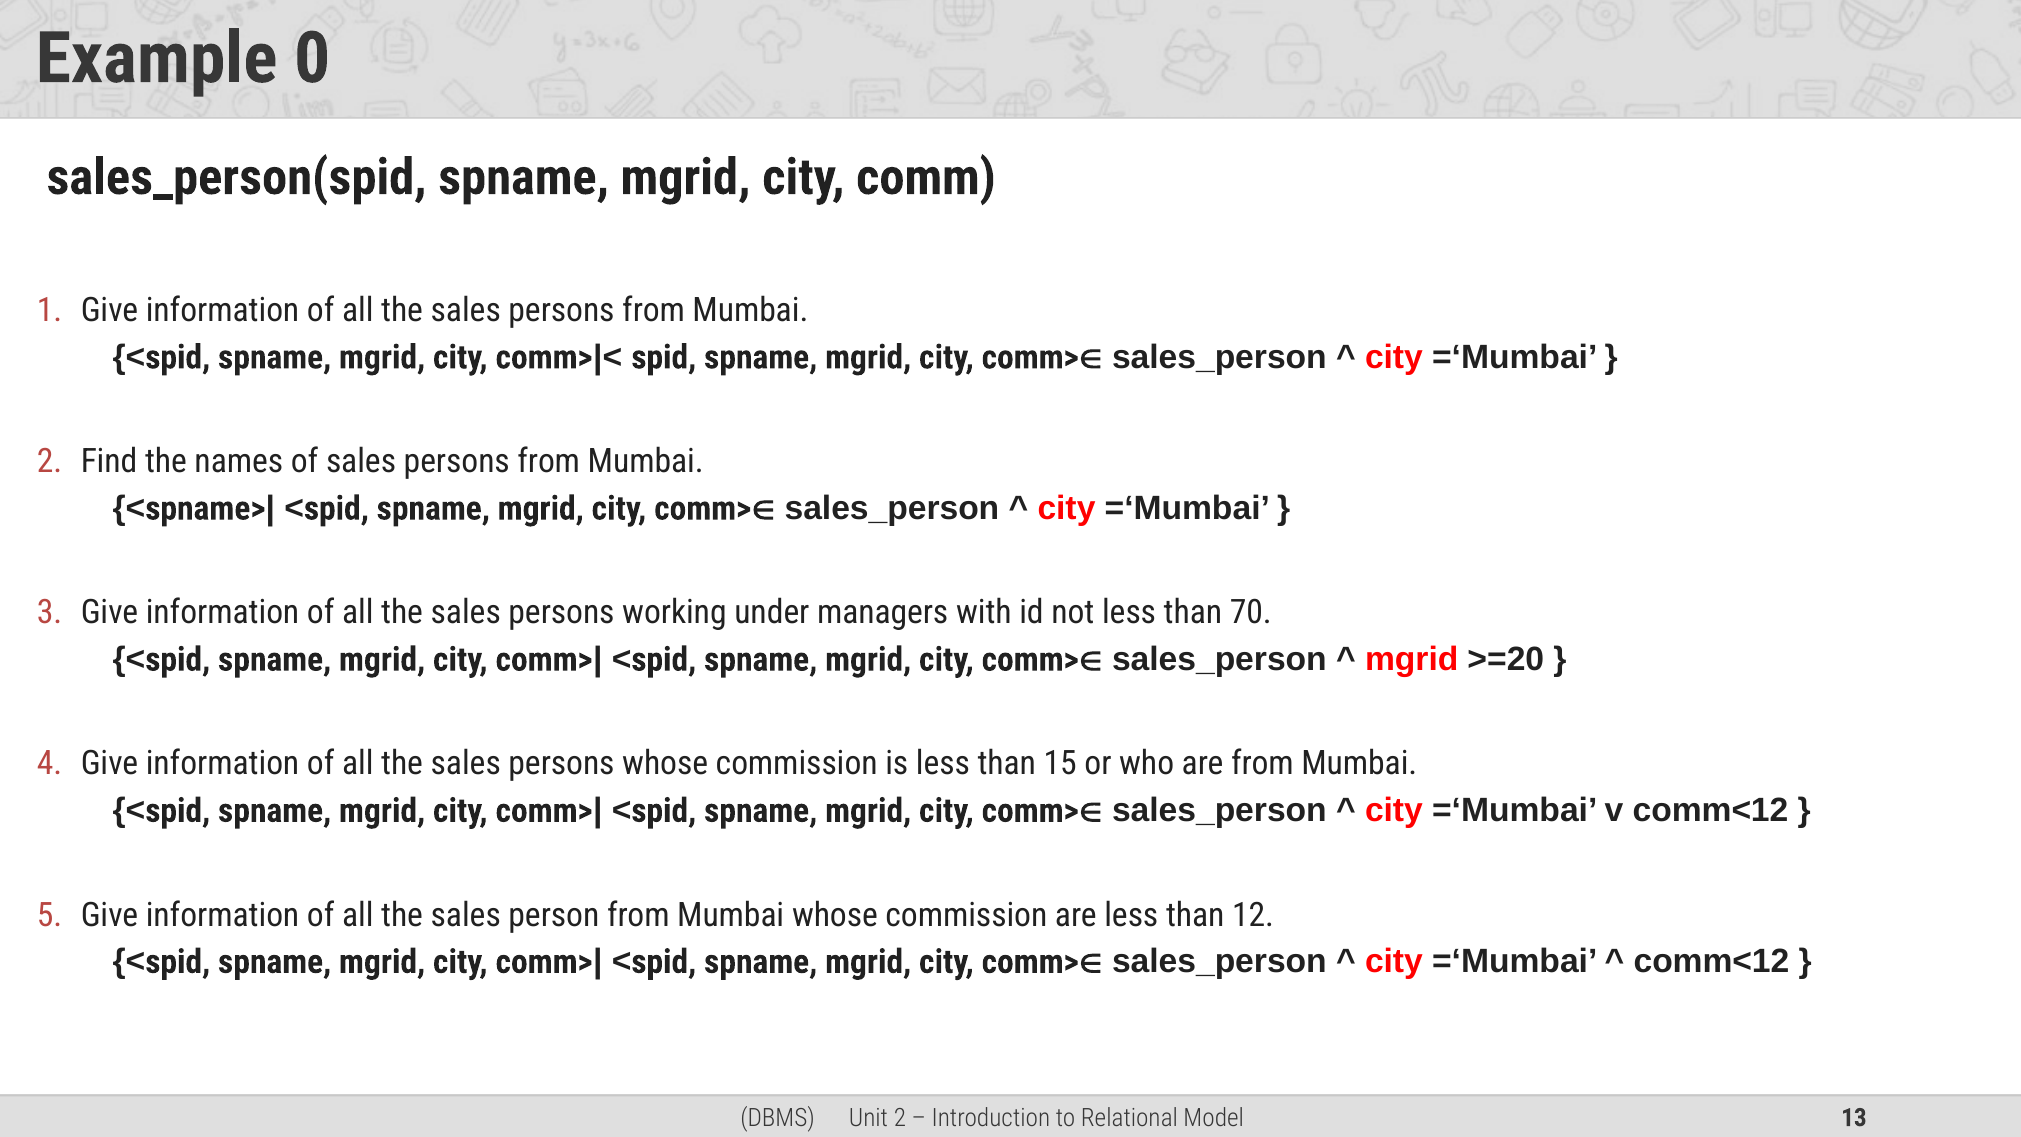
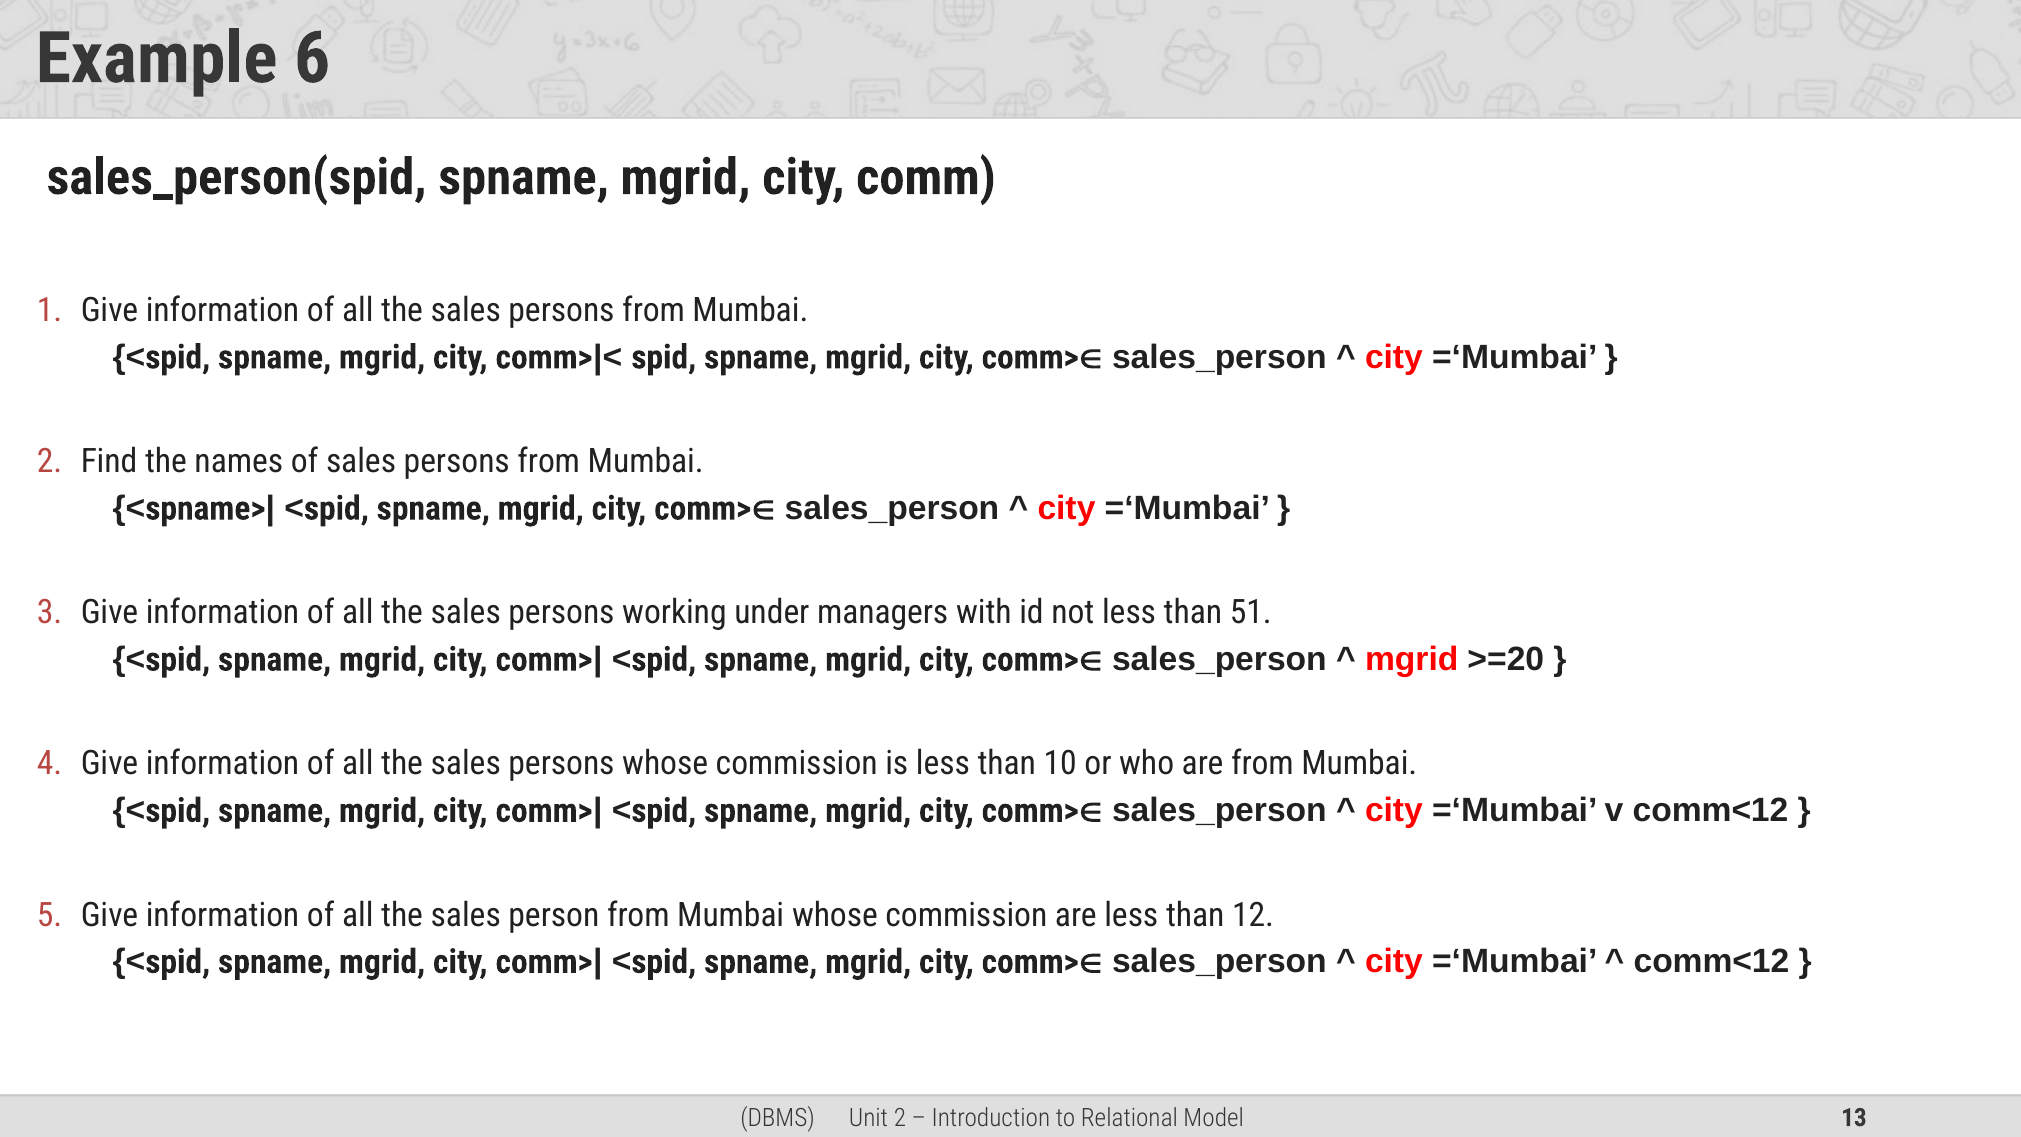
0: 0 -> 6 (312, 59)
70: 70 -> 51 (1251, 613)
15: 15 -> 10 (1060, 764)
